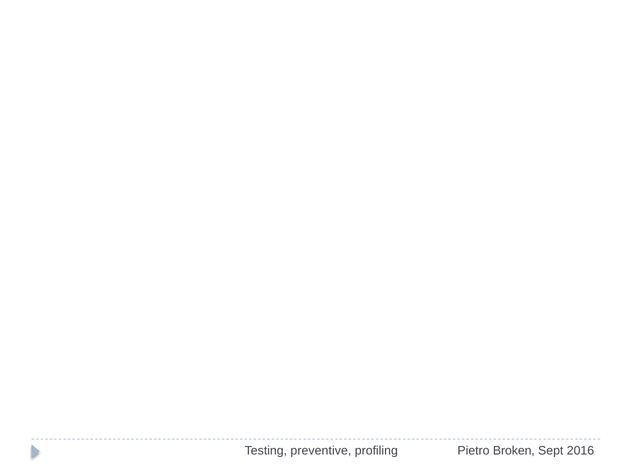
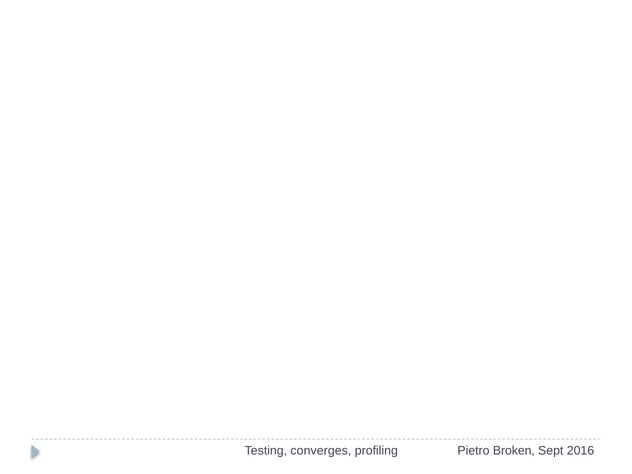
preventive: preventive -> converges (321, 451)
